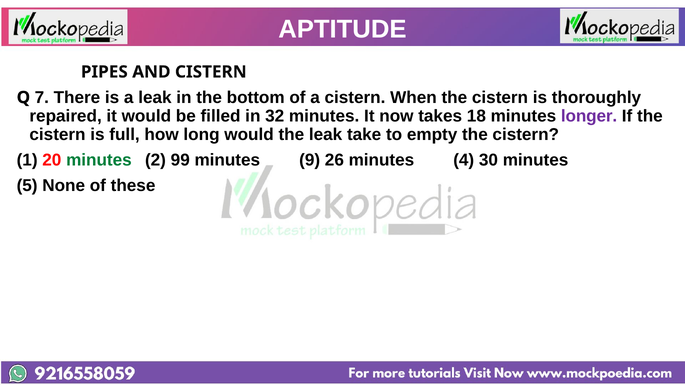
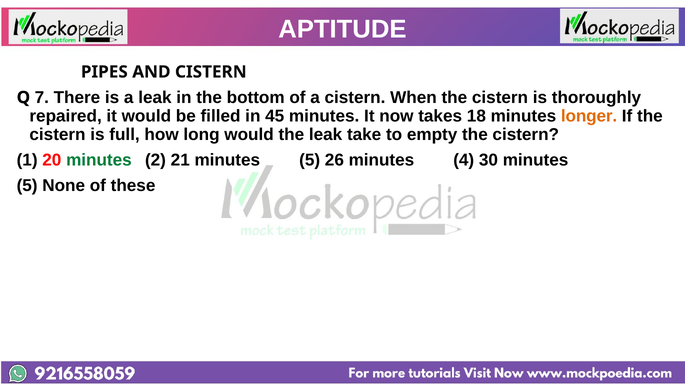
32: 32 -> 45 (275, 116)
longer colour: purple -> orange (589, 116)
99: 99 -> 21 (180, 160)
9: 9 -> 5 (310, 160)
